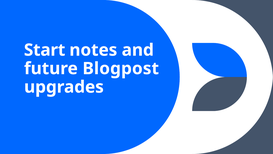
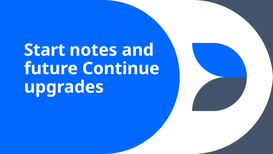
Blogpost: Blogpost -> Continue (121, 68)
